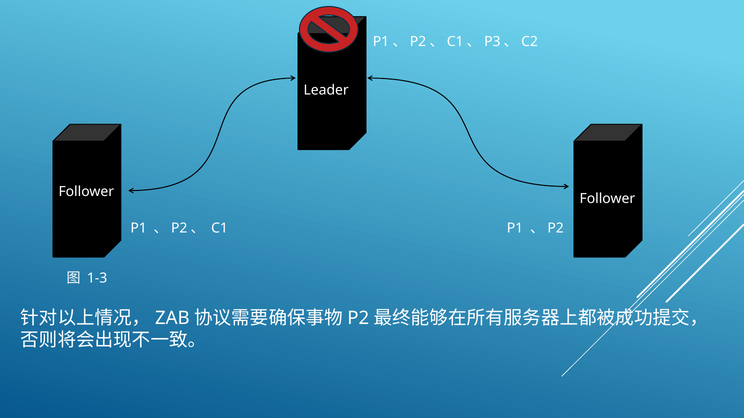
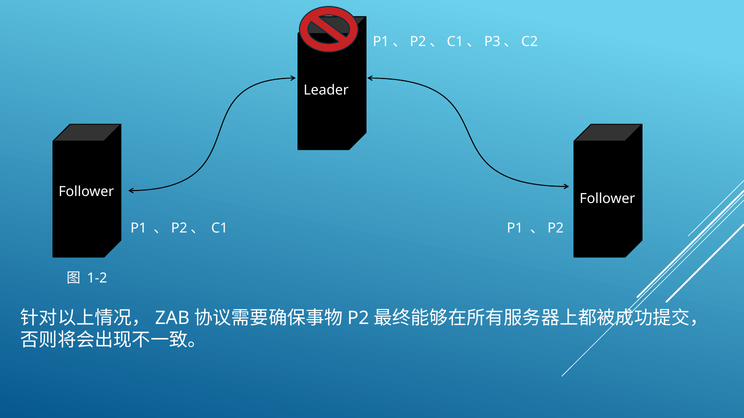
1-3: 1-3 -> 1-2 (97, 279)
